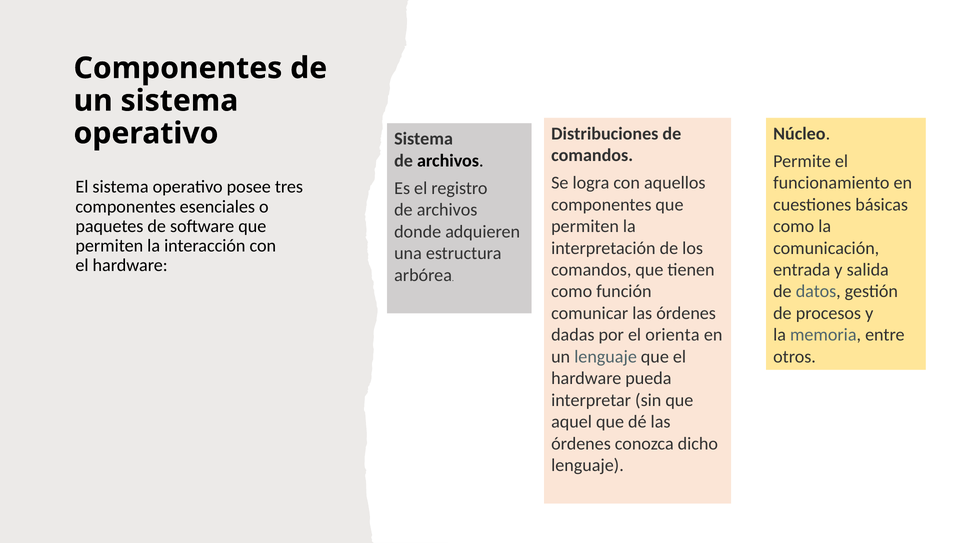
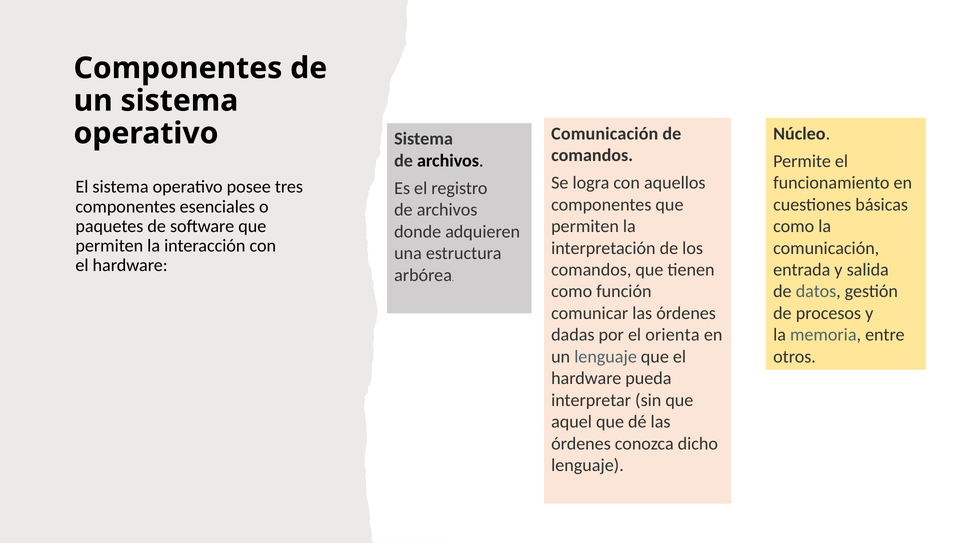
Distribuciones: Distribuciones -> Comunicación (605, 134)
